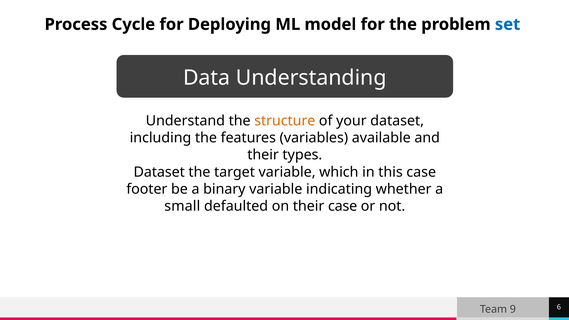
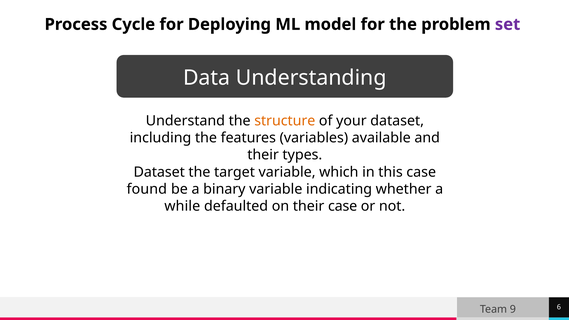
set colour: blue -> purple (508, 24)
footer: footer -> found (147, 189)
small: small -> while (182, 206)
